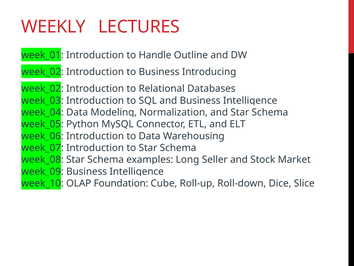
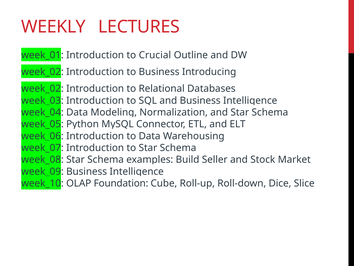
Handle: Handle -> Crucial (155, 55)
Long: Long -> Build (188, 159)
